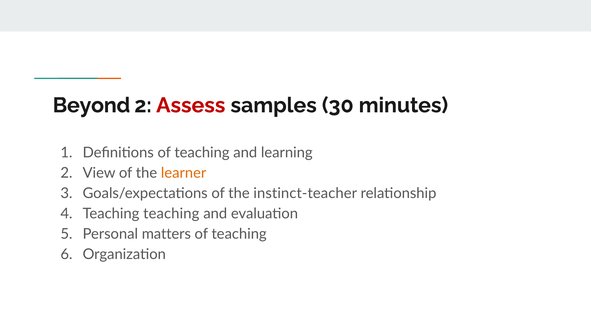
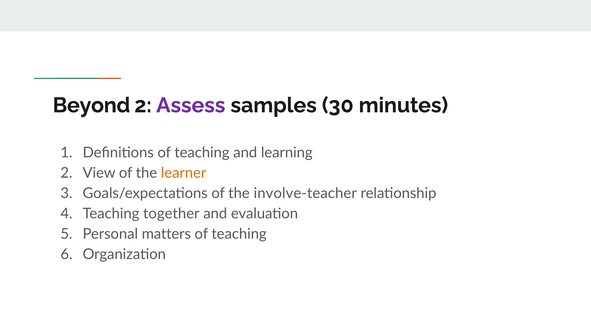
Assess colour: red -> purple (191, 105)
instinct-teacher: instinct-teacher -> involve-teacher (305, 194)
Teaching teaching: teaching -> together (171, 214)
